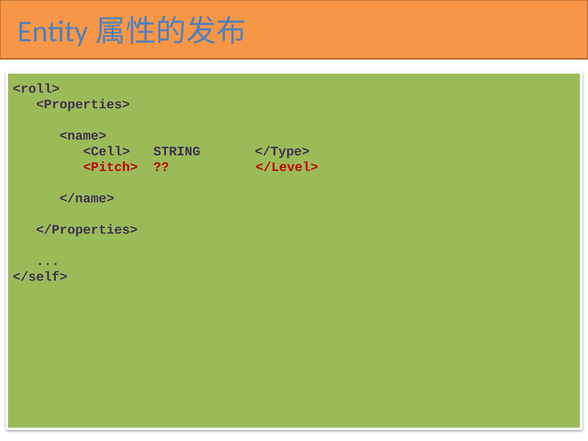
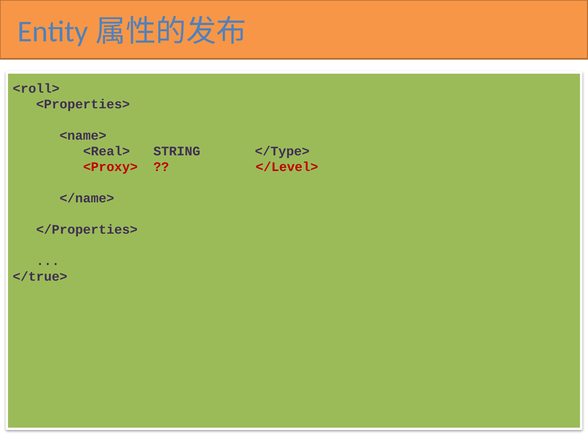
<Cell>: <Cell> -> <Real> (107, 151)
<Pitch>: <Pitch> -> <Proxy> (110, 167)
</self>: </self> -> </true> (40, 277)
